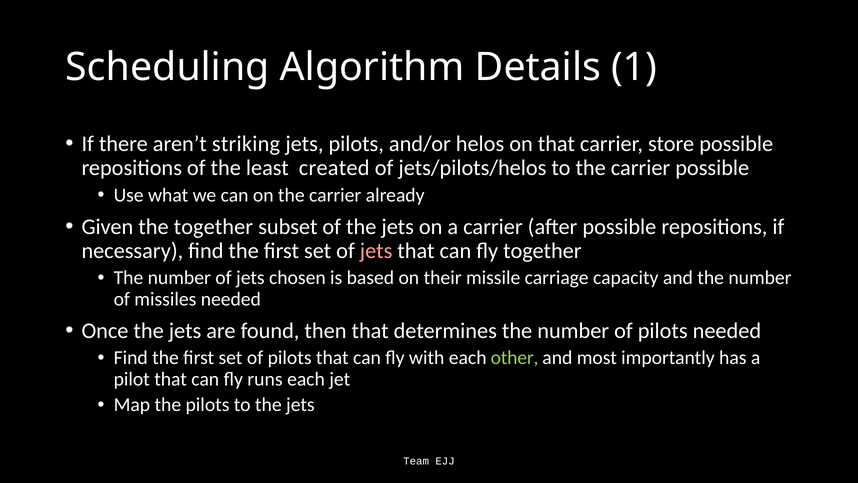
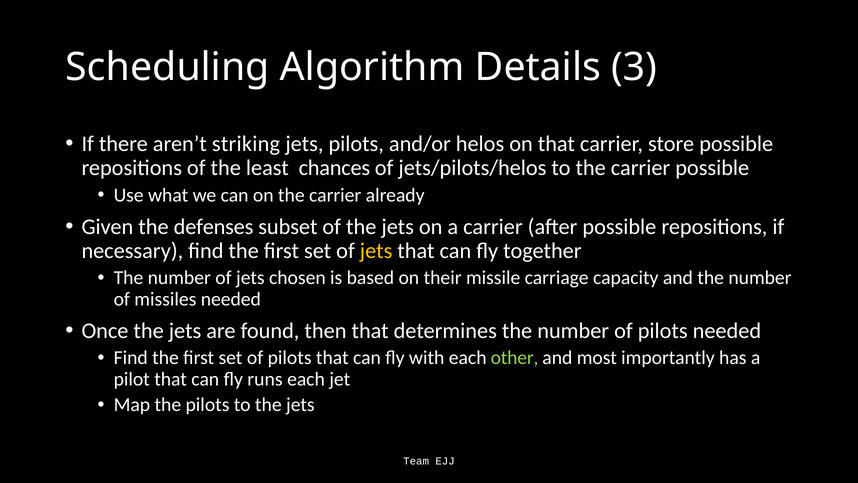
1: 1 -> 3 (634, 67)
created: created -> chances (334, 168)
the together: together -> defenses (214, 226)
jets colour: pink -> yellow (376, 251)
